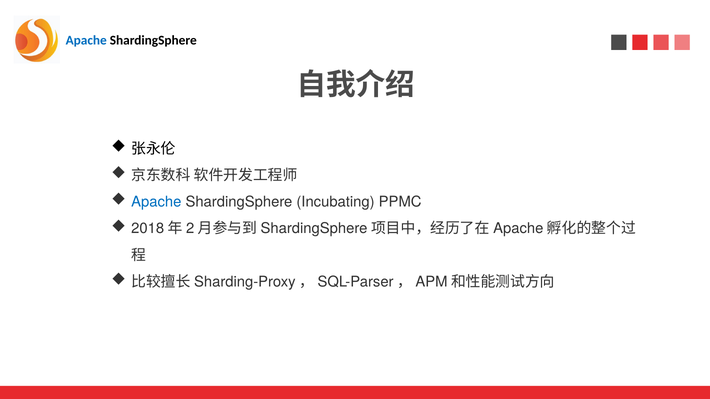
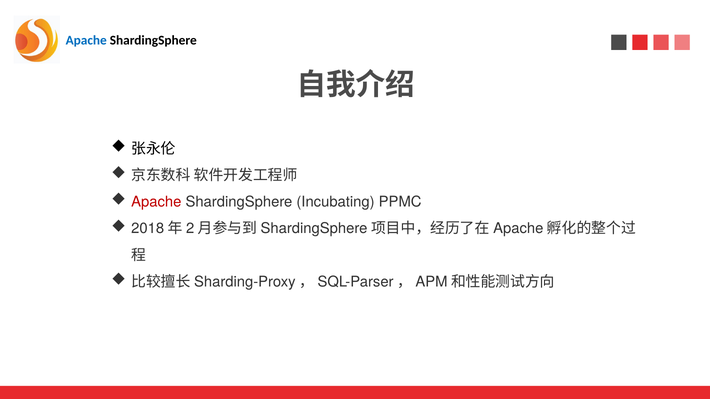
Apache colour: blue -> red (156, 202)
